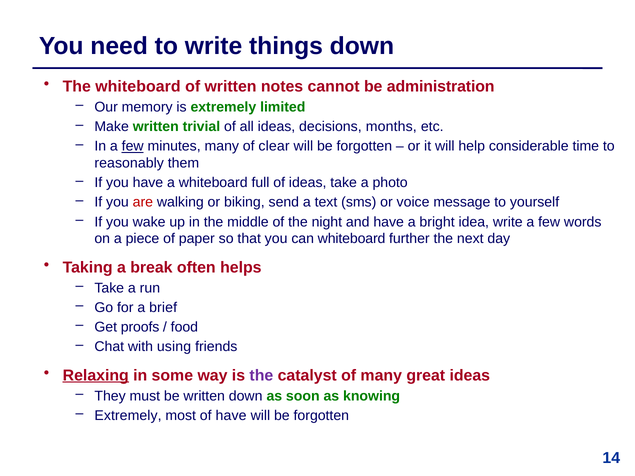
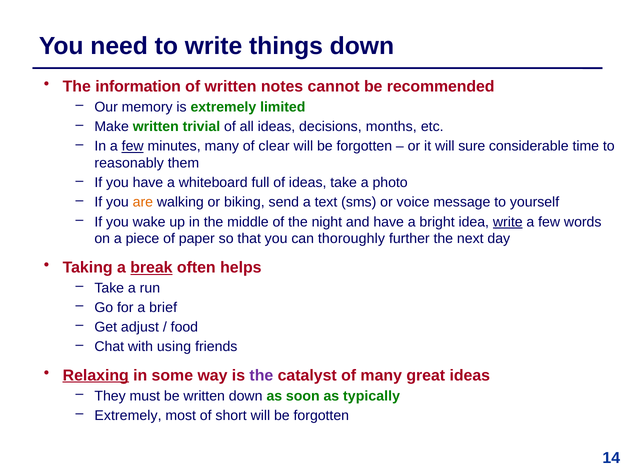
The whiteboard: whiteboard -> information (138, 87)
administration: administration -> recommended (441, 87)
help: help -> sure (472, 146)
are colour: red -> orange (143, 202)
write underline: none -> present (508, 222)
can whiteboard: whiteboard -> thoroughly (351, 239)
break underline: none -> present (151, 268)
proofs: proofs -> adjust (140, 327)
knowing: knowing -> typically (372, 396)
of have: have -> short (231, 416)
